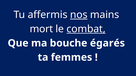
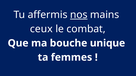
mort: mort -> ceux (41, 29)
combat underline: present -> none (86, 29)
égarés: égarés -> unique (108, 43)
